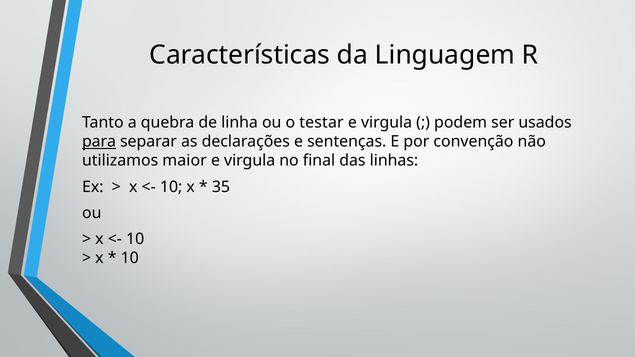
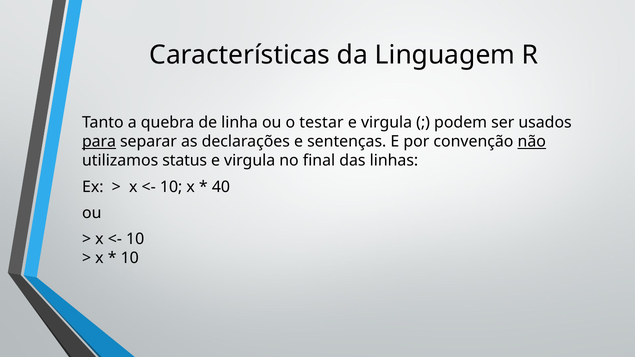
não underline: none -> present (532, 142)
maior: maior -> status (185, 161)
35: 35 -> 40 (221, 187)
